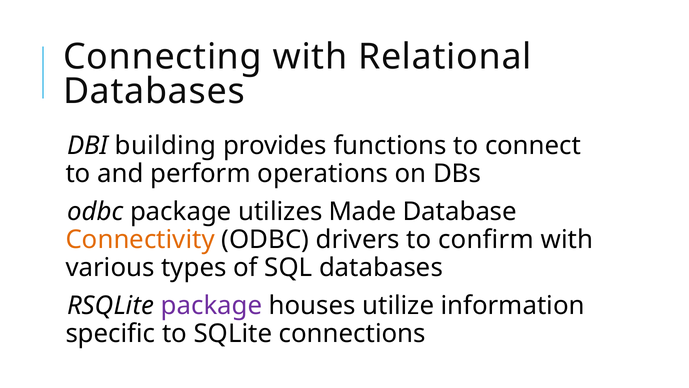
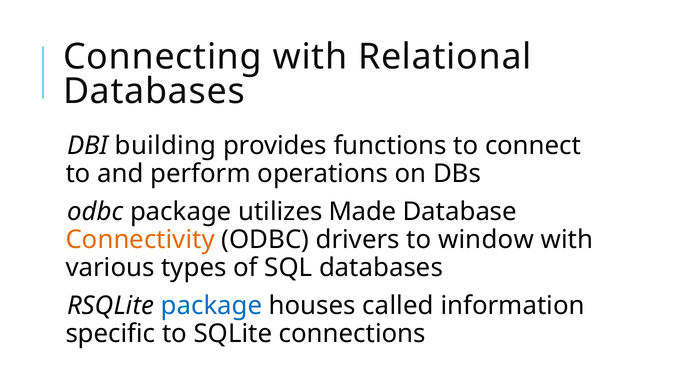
confirm: confirm -> window (486, 239)
package colour: purple -> blue (211, 305)
utilize: utilize -> called (398, 305)
